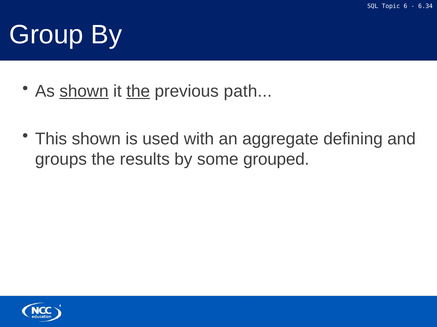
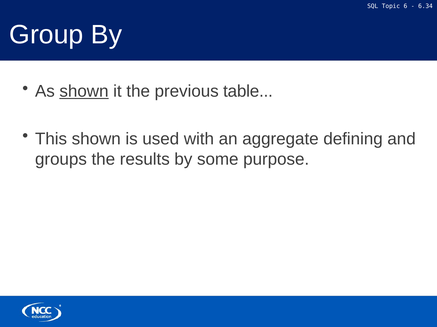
the underline: present -> none (138, 91)
path: path -> table (248, 91)
grouped: grouped -> purpose (276, 160)
